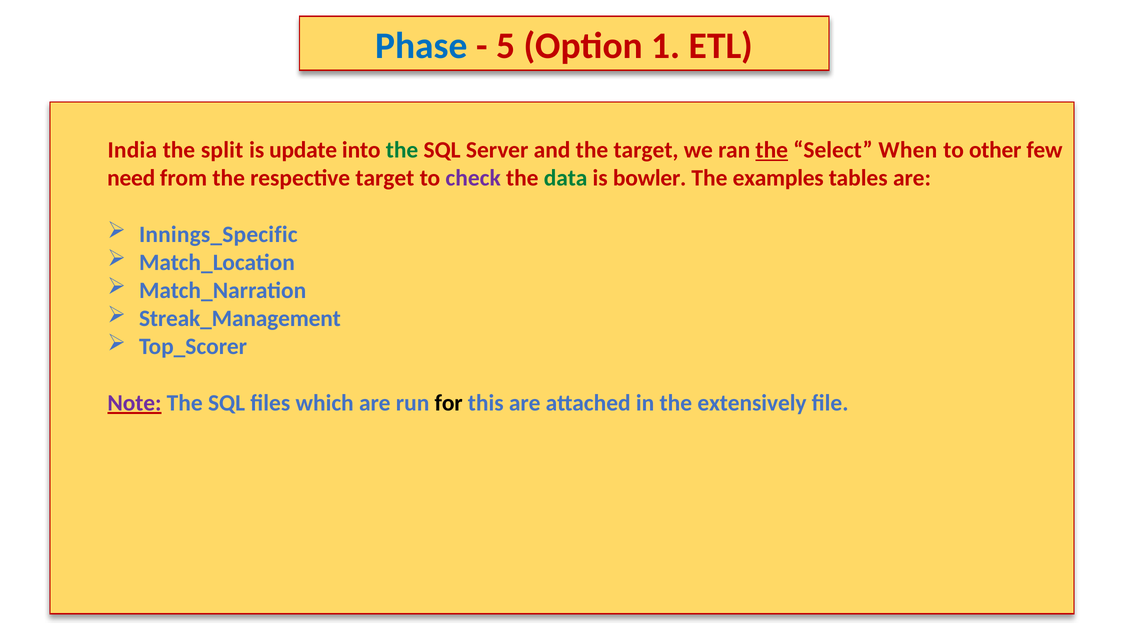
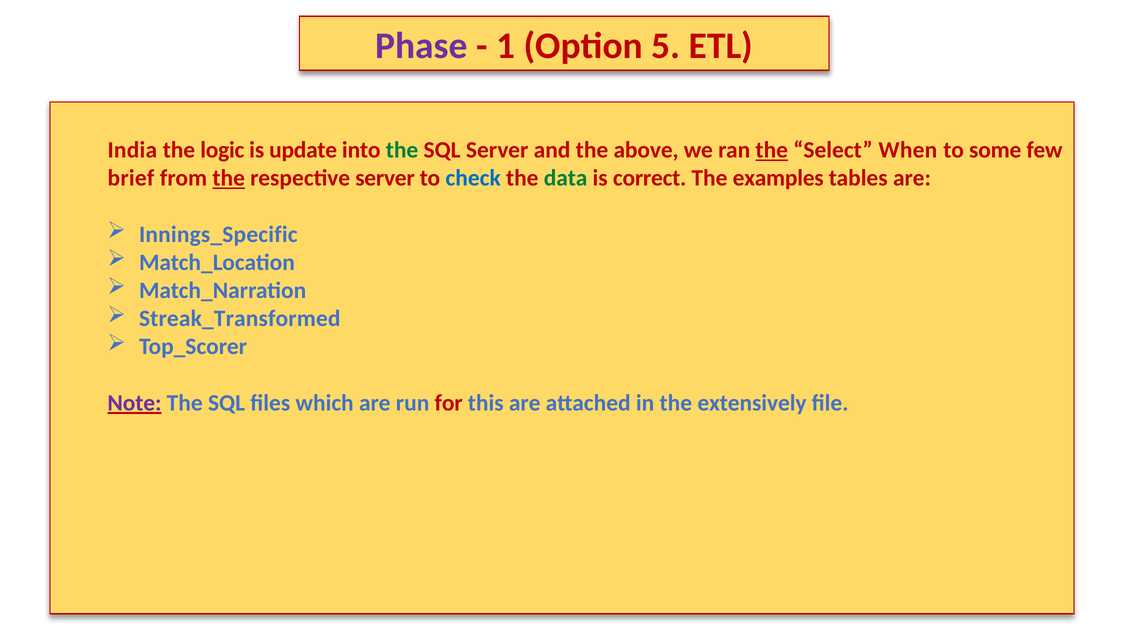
Phase colour: blue -> purple (421, 46)
5: 5 -> 1 (506, 46)
1: 1 -> 5 (666, 46)
split: split -> logic (222, 150)
the target: target -> above (646, 150)
other: other -> some (995, 150)
need: need -> brief (131, 178)
the underline: none -> present (229, 178)
respective target: target -> server (385, 178)
check colour: purple -> blue (473, 178)
bowler: bowler -> correct (650, 178)
Streak_Management: Streak_Management -> Streak_Transformed (240, 319)
for colour: black -> red (449, 403)
